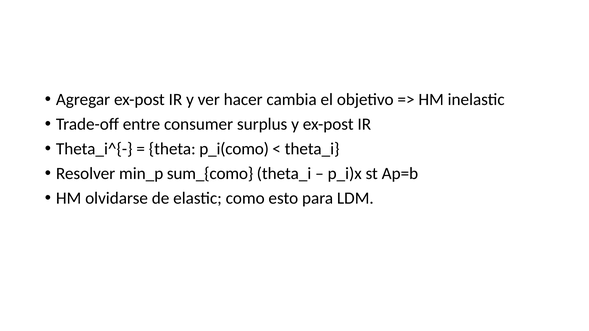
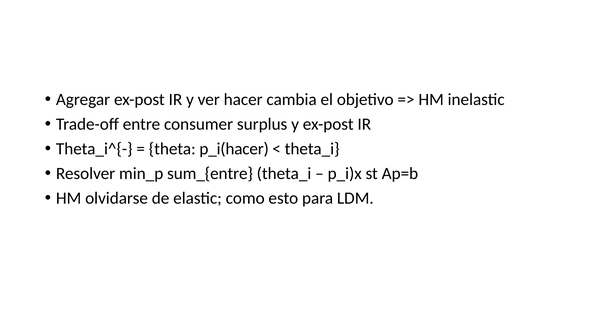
p_i(como: p_i(como -> p_i(hacer (234, 149)
sum_{como: sum_{como -> sum_{entre (210, 174)
